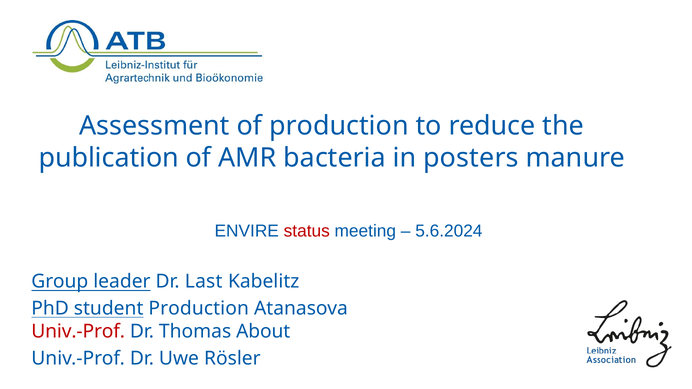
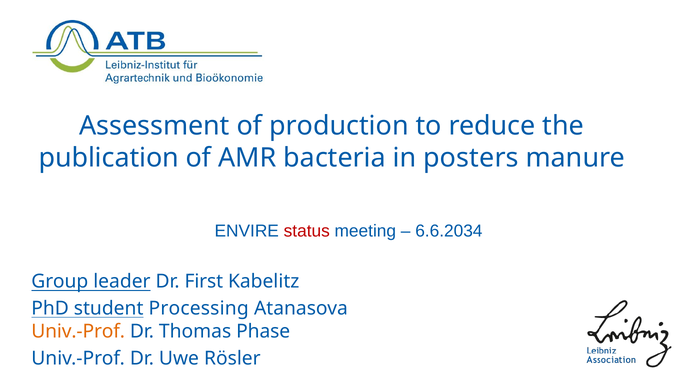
5.6.2024: 5.6.2024 -> 6.6.2034 (449, 231)
Last: Last -> First (204, 282)
student Production: Production -> Processing (199, 309)
Univ.-Prof colour: red -> orange (78, 332)
About: About -> Phase (263, 332)
